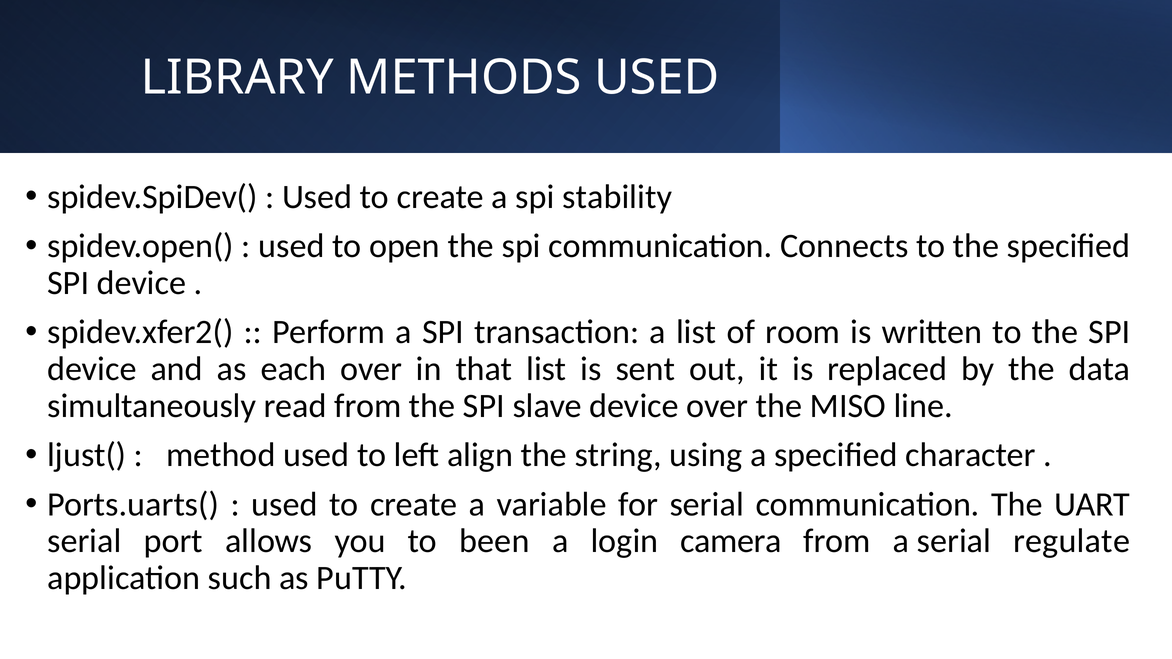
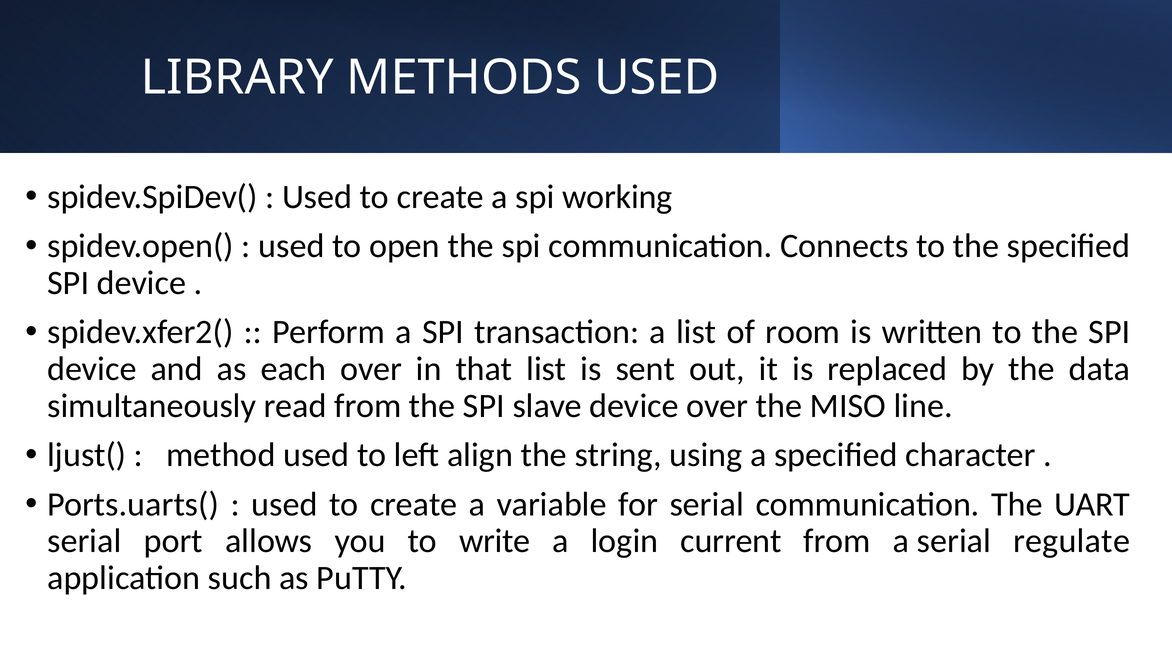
stability: stability -> working (617, 197)
been: been -> write (495, 541)
camera: camera -> current (731, 541)
